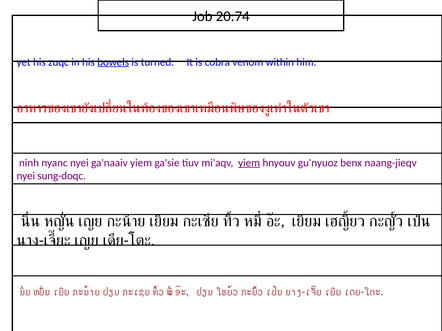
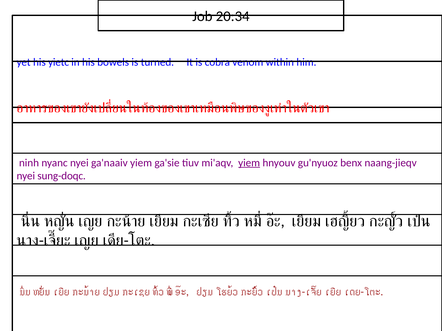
20:74: 20:74 -> 20:34 (233, 16)
zuqc: zuqc -> yietc (59, 62)
bowels underline: present -> none (113, 62)
